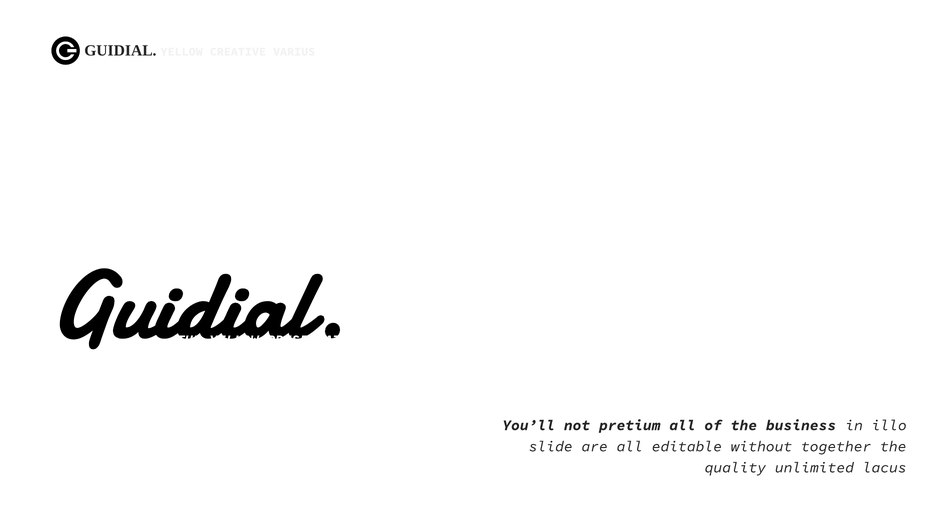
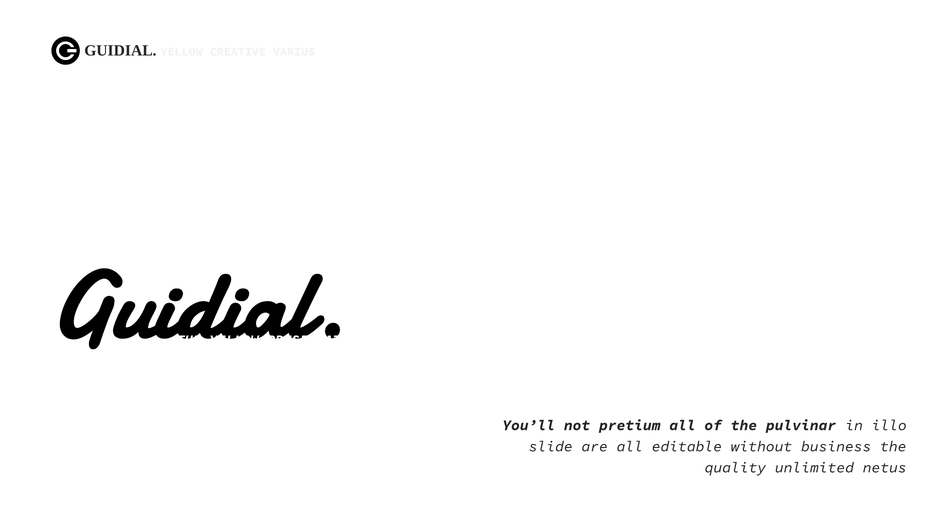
business: business -> pulvinar (801, 425)
together: together -> business (836, 446)
lacus: lacus -> netus (885, 467)
